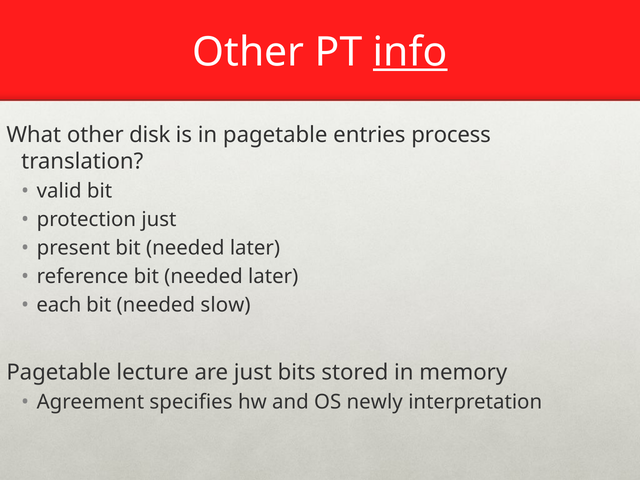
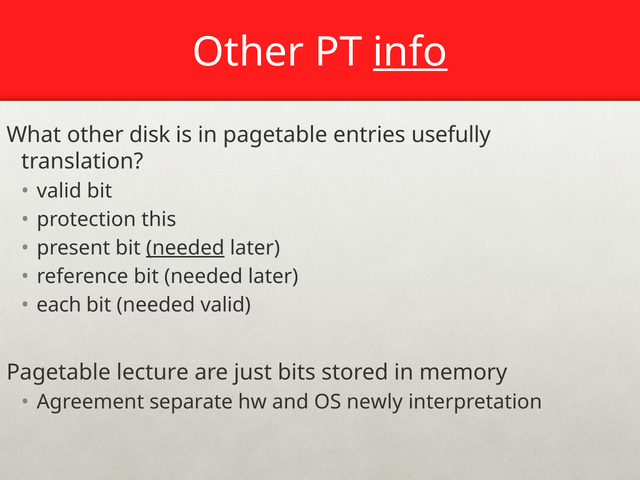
process: process -> usefully (451, 135)
protection just: just -> this (159, 220)
needed underline: none -> present (185, 248)
needed slow: slow -> valid (226, 305)
specifies: specifies -> separate (191, 402)
